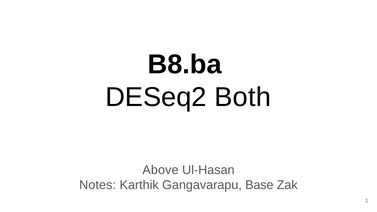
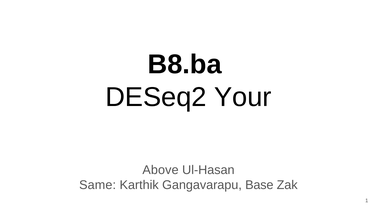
Both: Both -> Your (243, 97)
Notes: Notes -> Same (98, 185)
